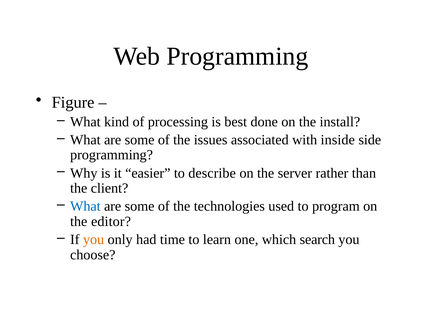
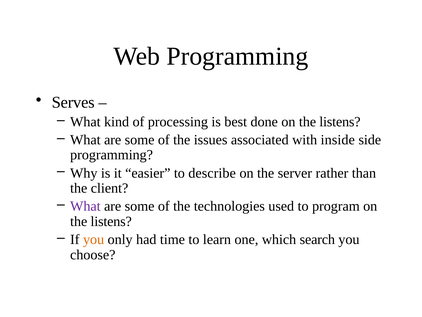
Figure: Figure -> Serves (73, 102)
done on the install: install -> listens (340, 122)
What colour: blue -> purple (85, 206)
editor: editor -> listens (111, 221)
